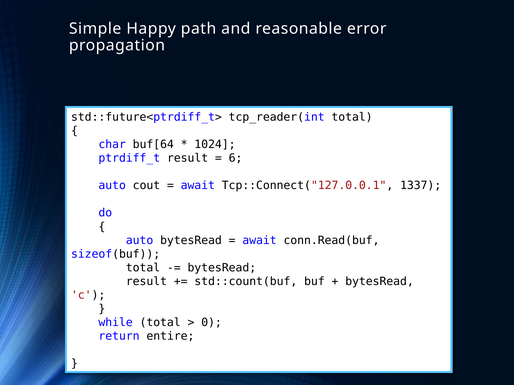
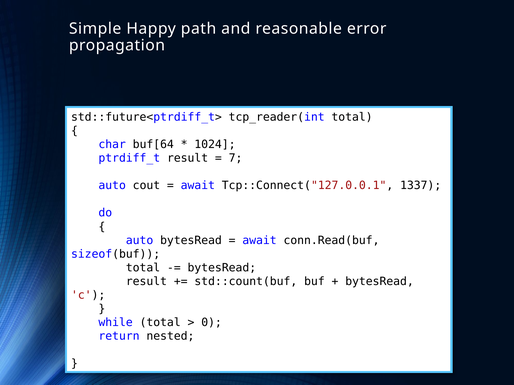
6: 6 -> 7 (236, 158)
entire: entire -> nested (170, 336)
